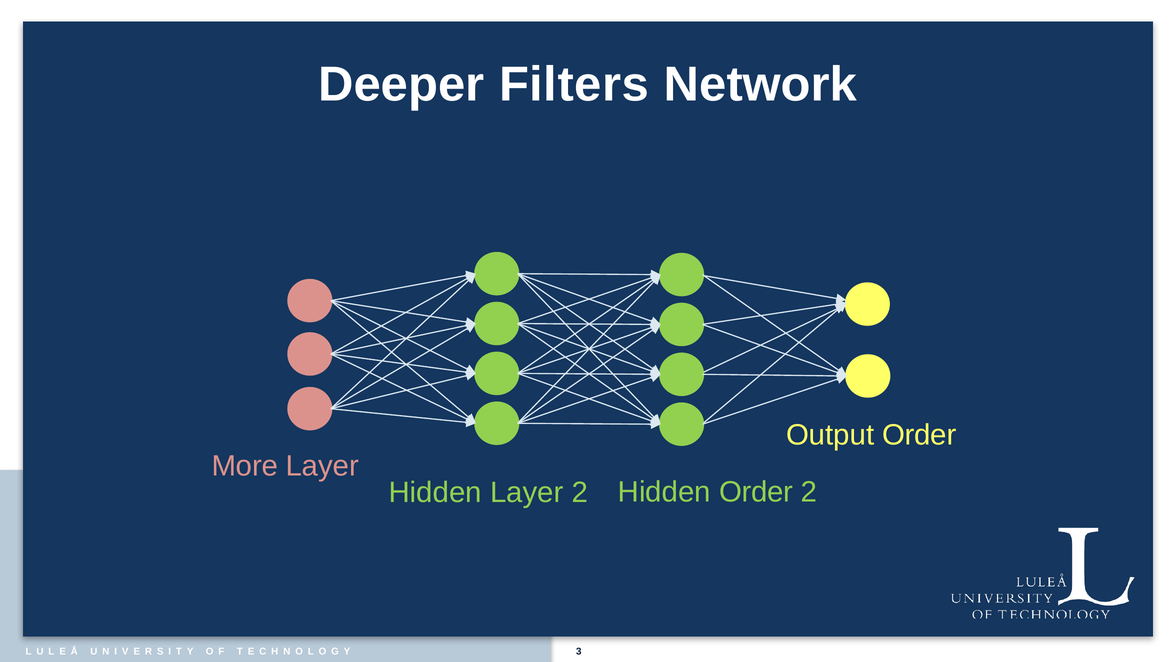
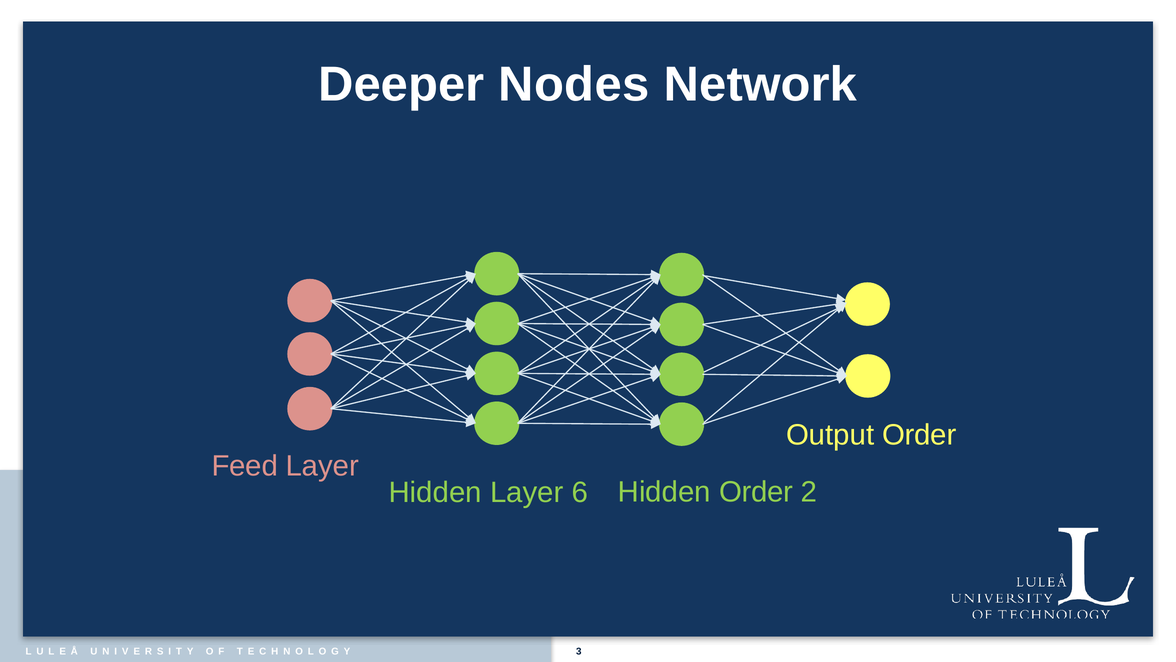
Filters: Filters -> Nodes (574, 85)
More: More -> Feed (245, 466)
Layer 2: 2 -> 6 (580, 492)
